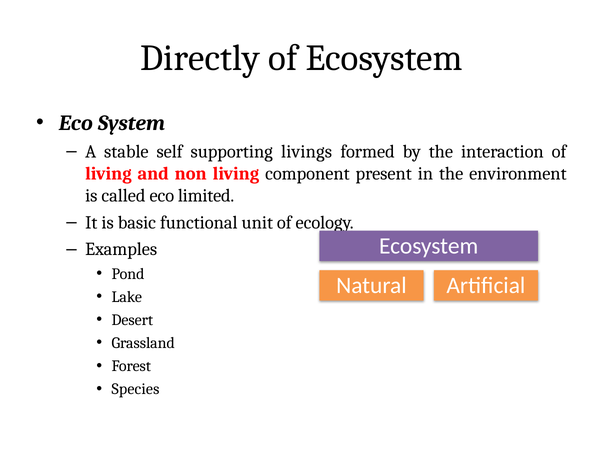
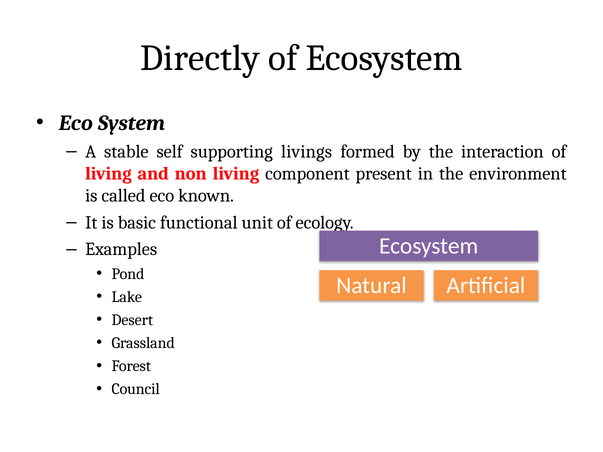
limited: limited -> known (206, 196)
Species: Species -> Council (136, 389)
